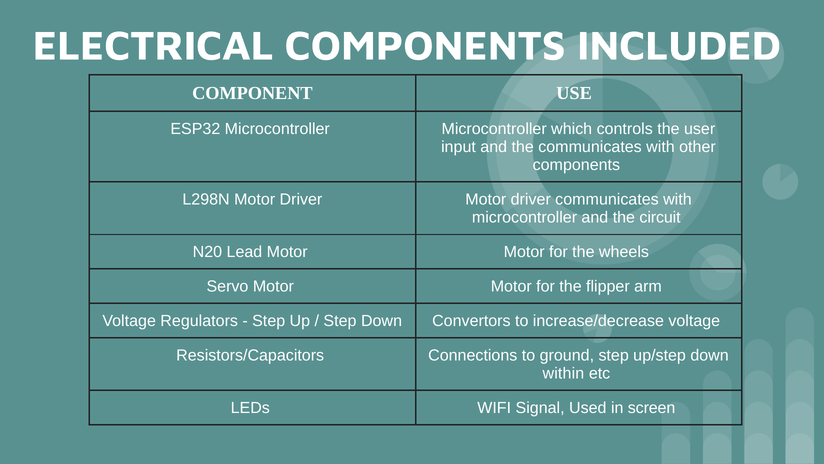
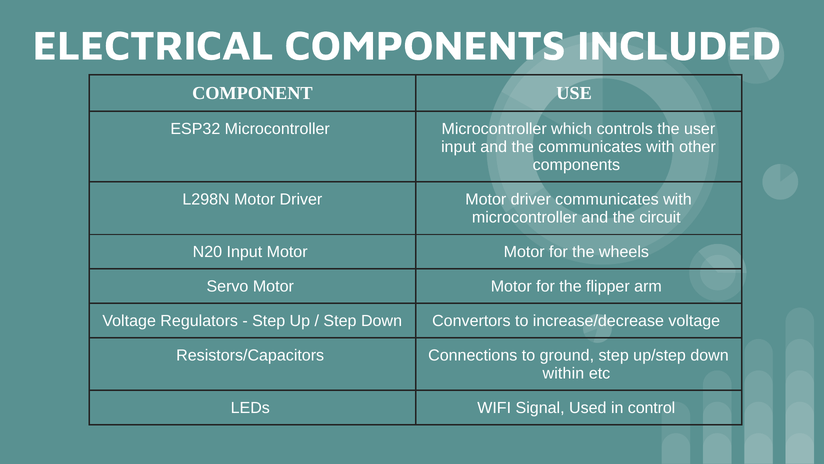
N20 Lead: Lead -> Input (244, 252)
screen: screen -> control (652, 408)
